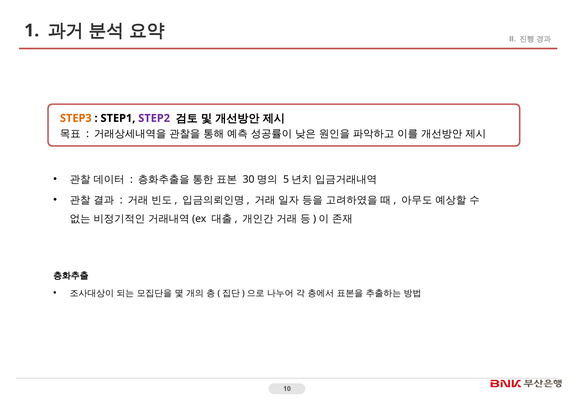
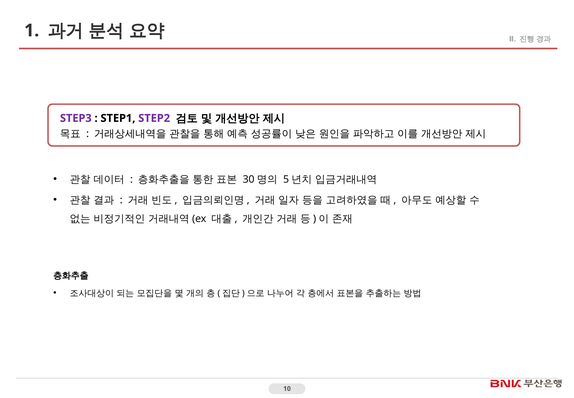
STEP3 colour: orange -> purple (76, 118)
